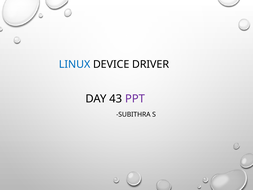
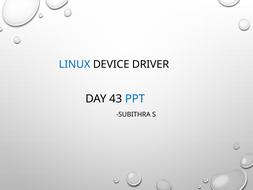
PPT colour: purple -> blue (135, 99)
